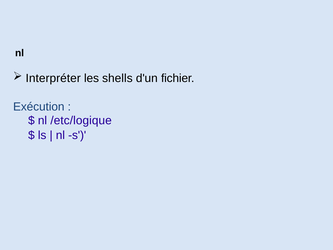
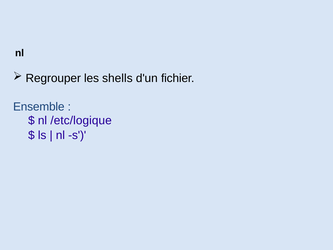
Interpréter: Interpréter -> Regrouper (53, 78)
Exécution: Exécution -> Ensemble (39, 107)
